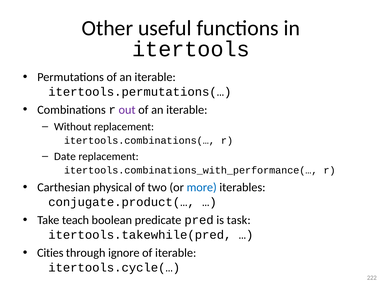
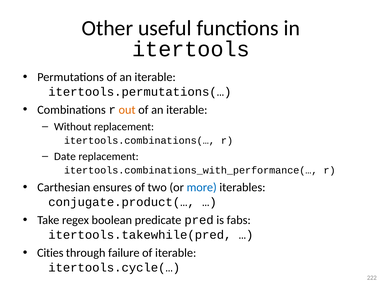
out colour: purple -> orange (127, 110)
physical: physical -> ensures (112, 187)
teach: teach -> regex (75, 220)
task: task -> fabs (239, 220)
ignore: ignore -> failure (124, 252)
